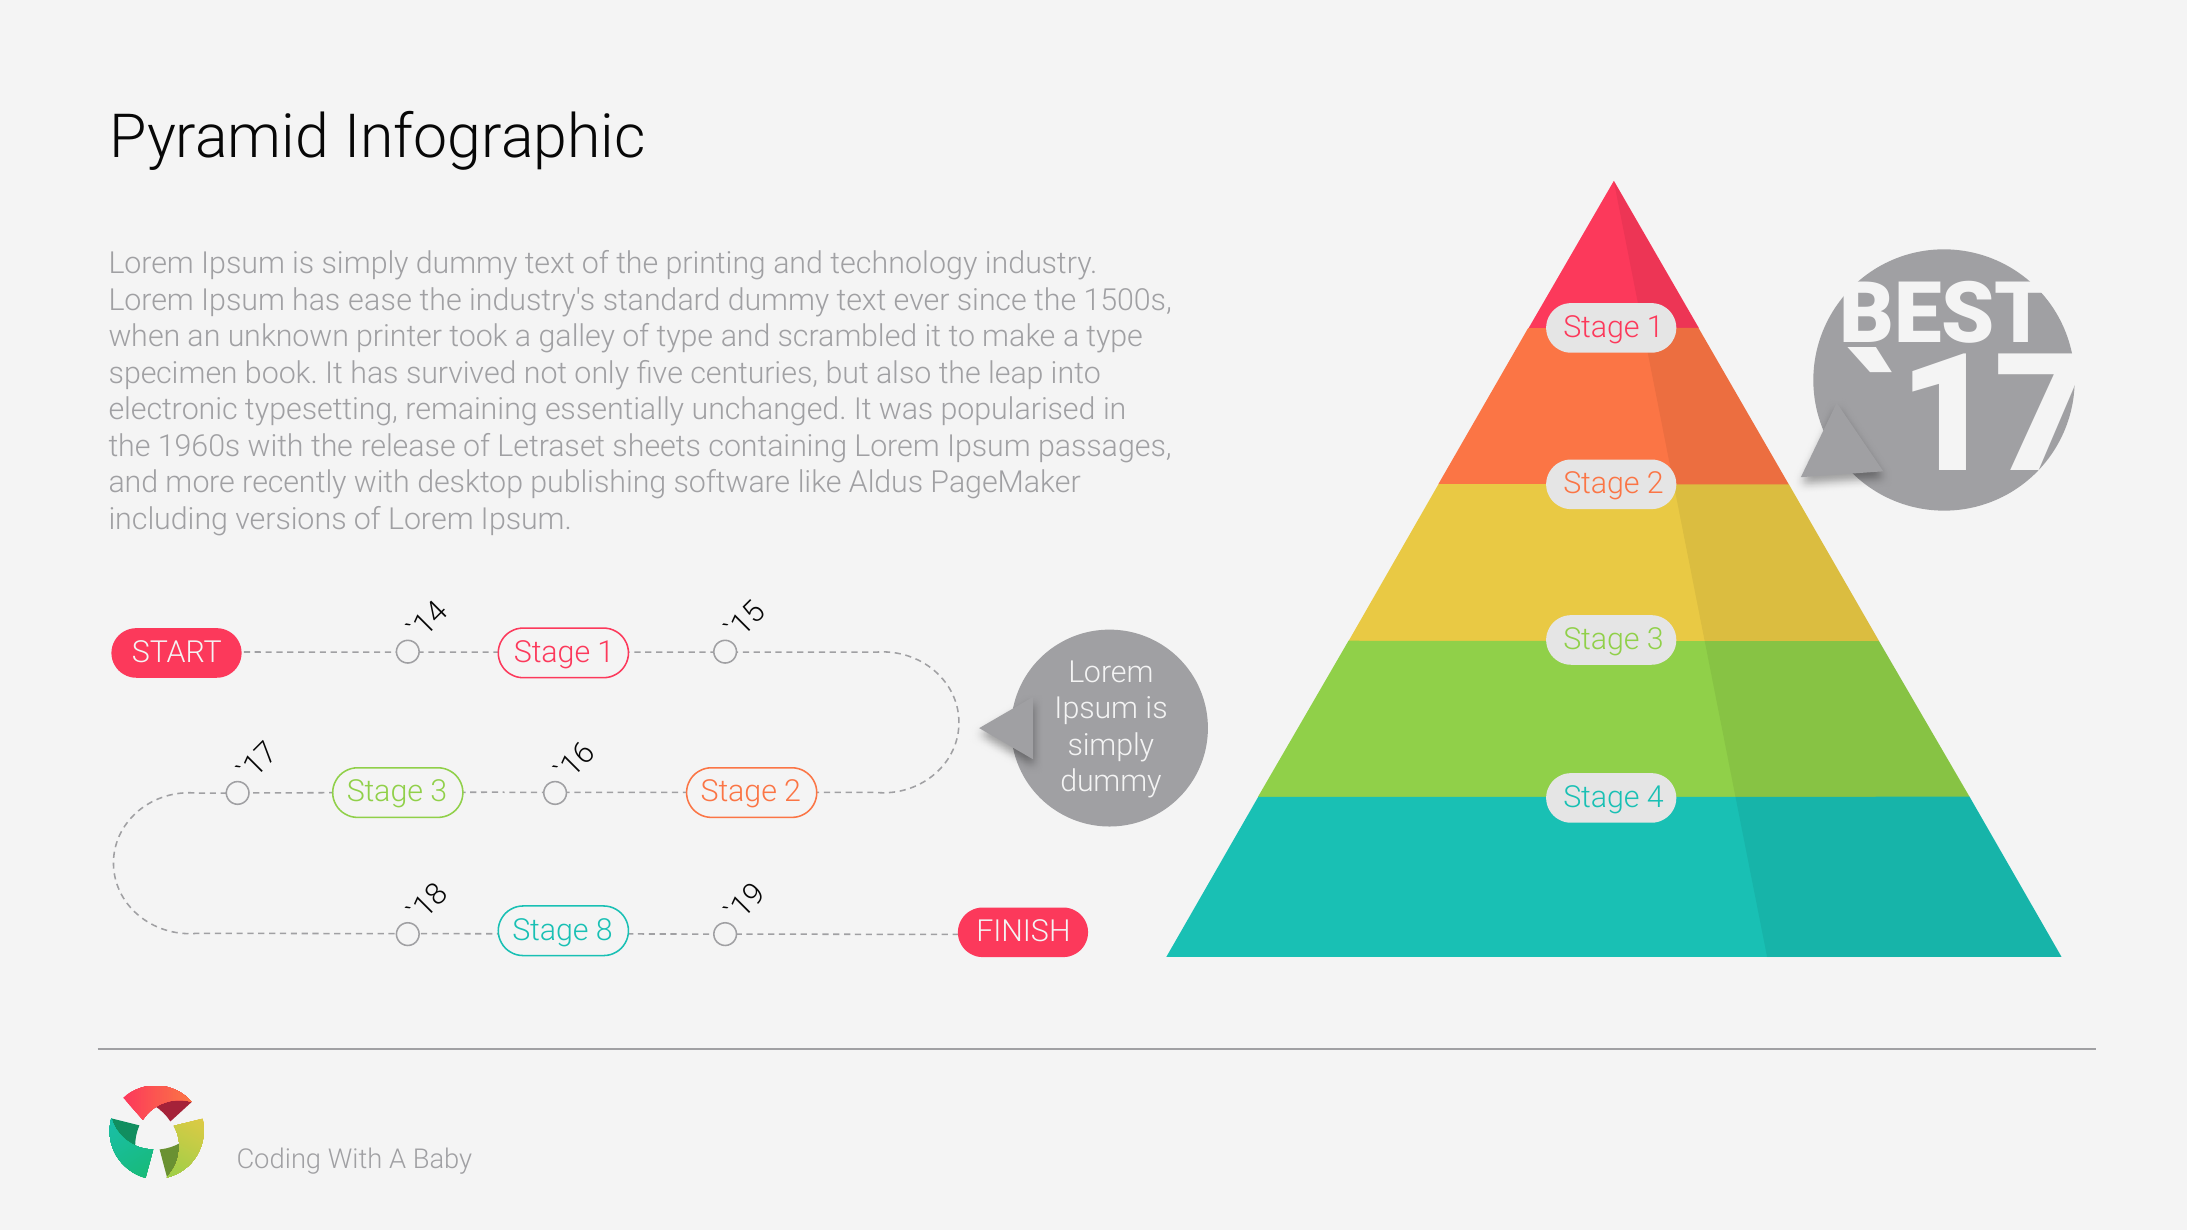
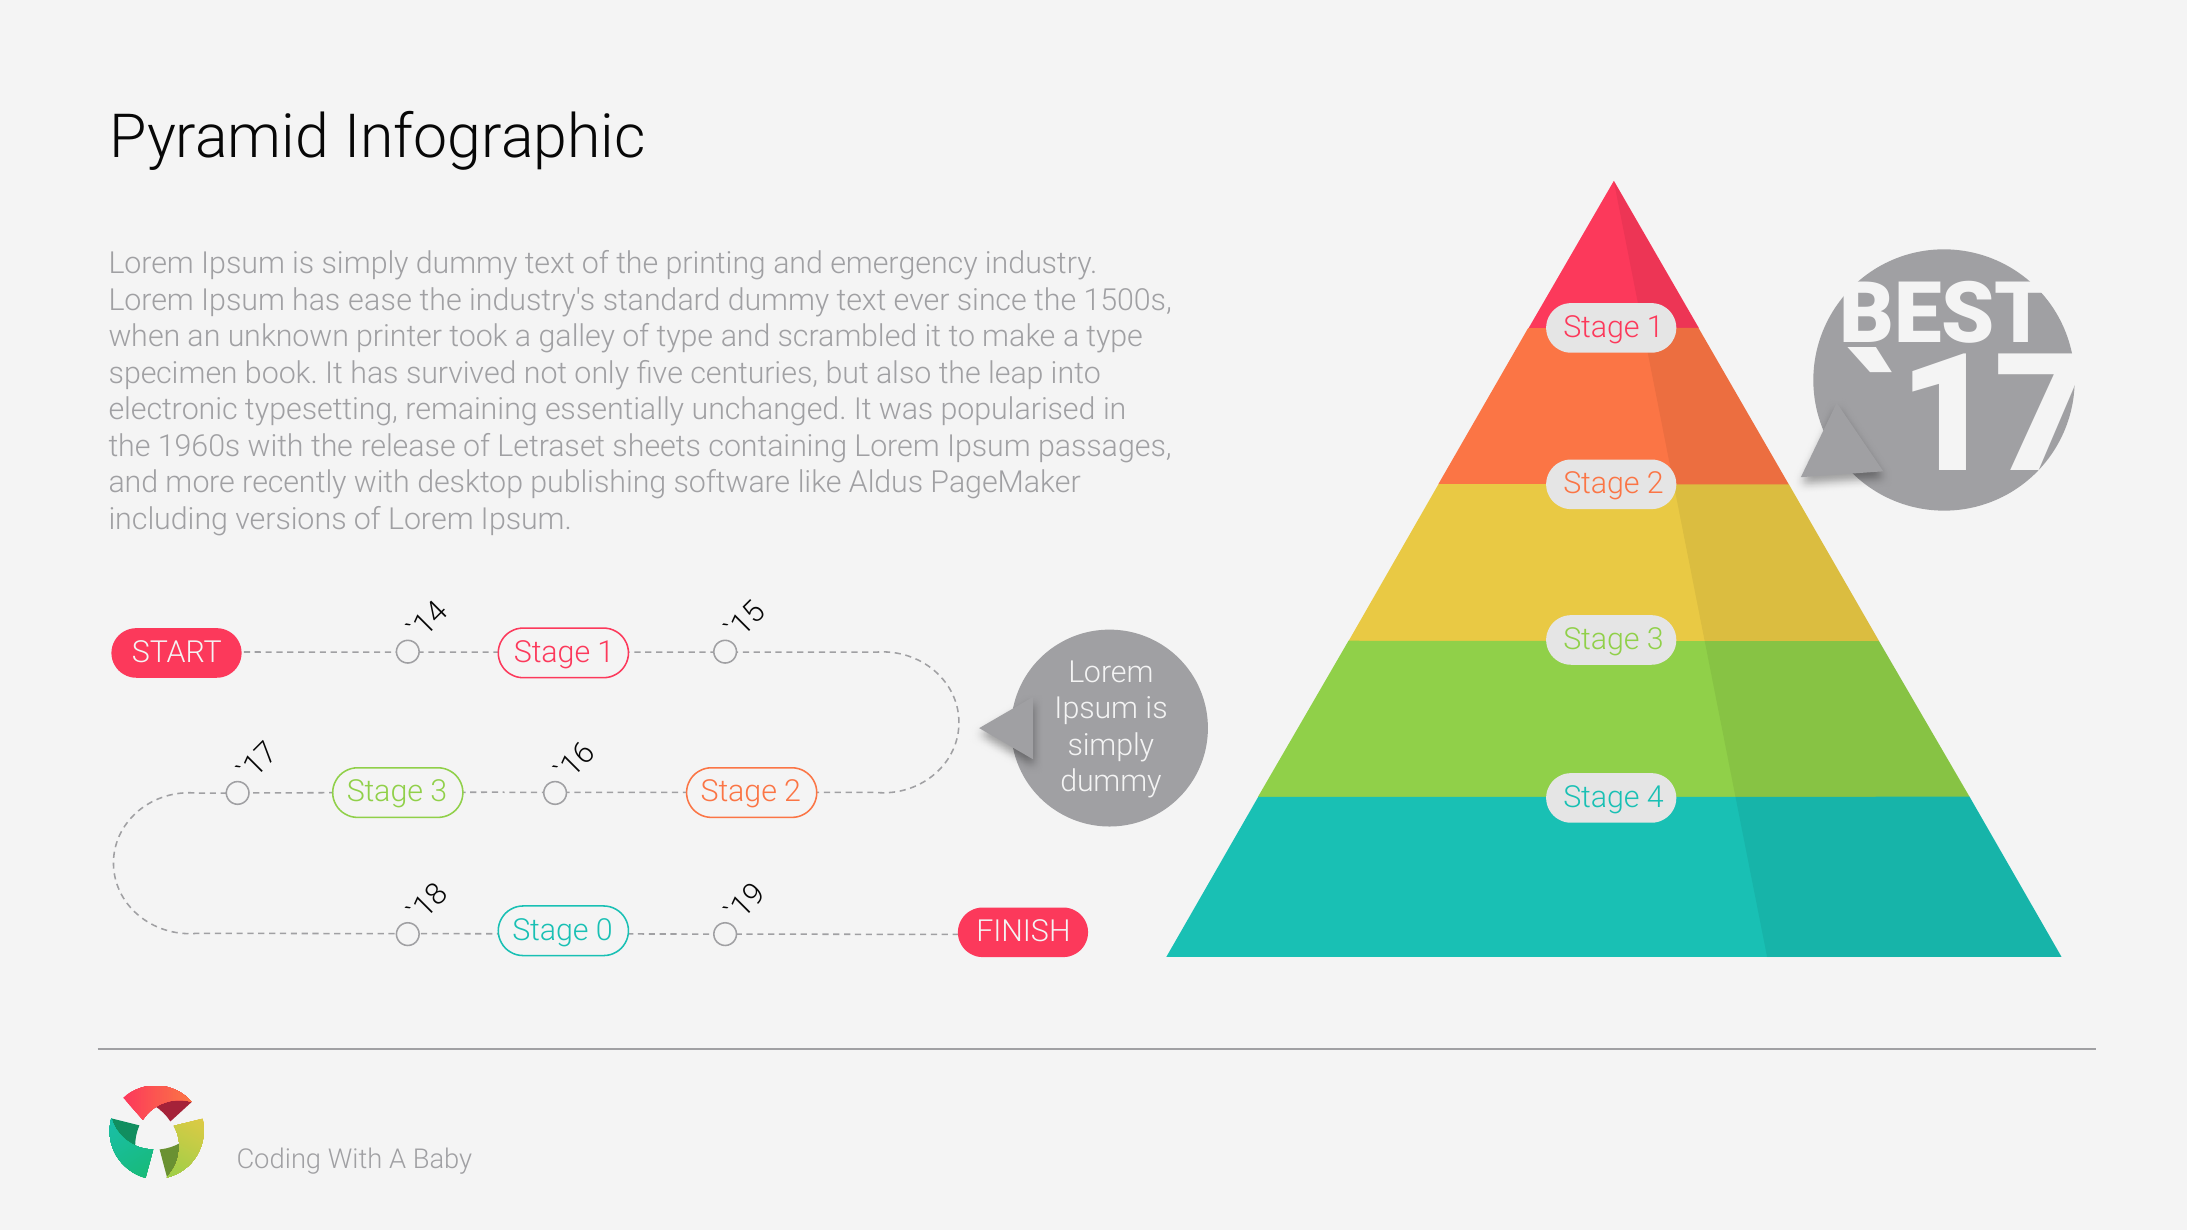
technology: technology -> emergency (904, 264)
Stage 8: 8 -> 0 (604, 930)
